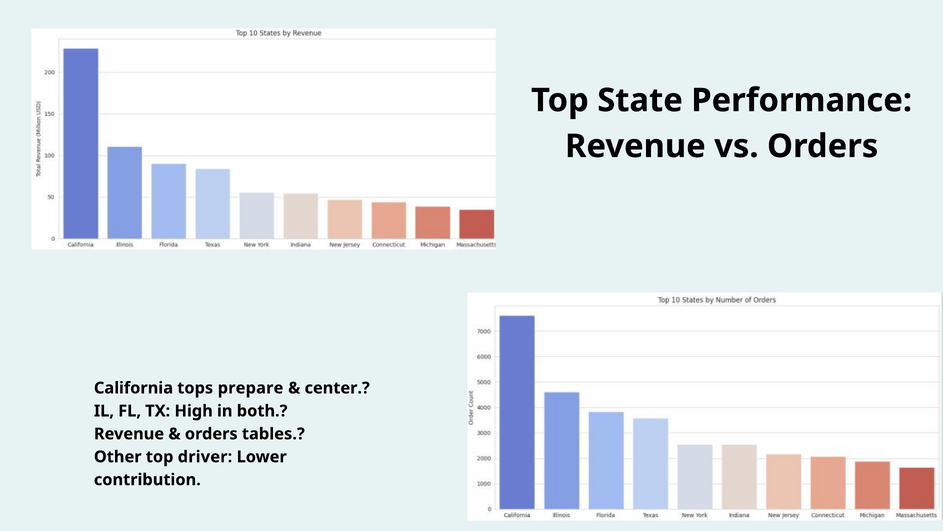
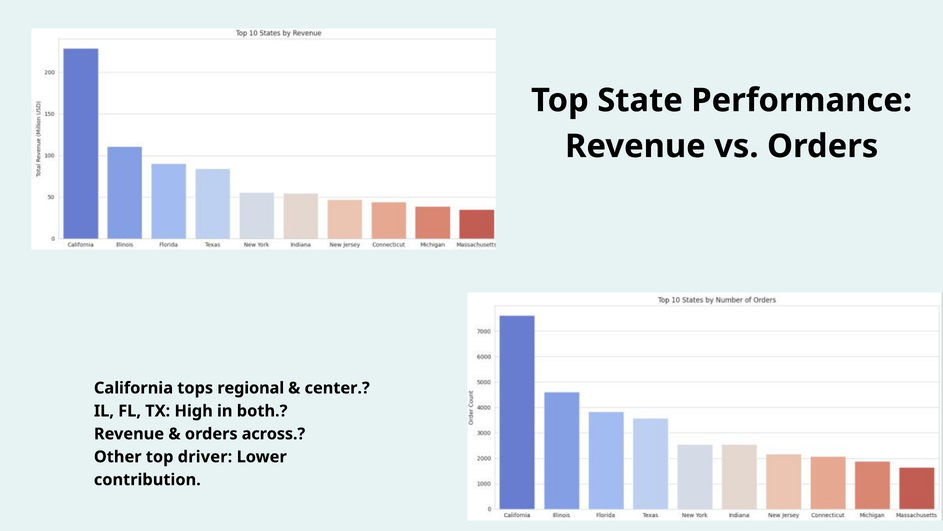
prepare: prepare -> regional (251, 388)
tables: tables -> across (273, 433)
